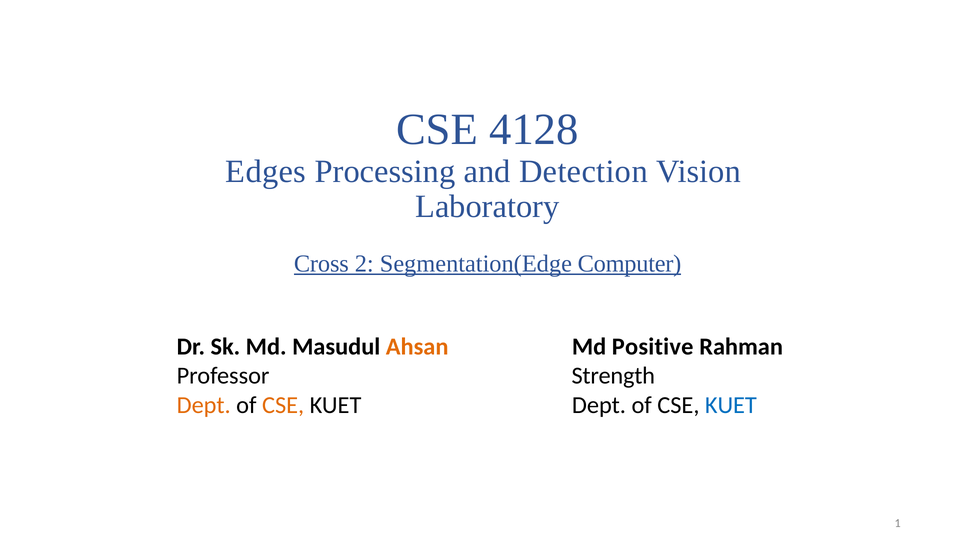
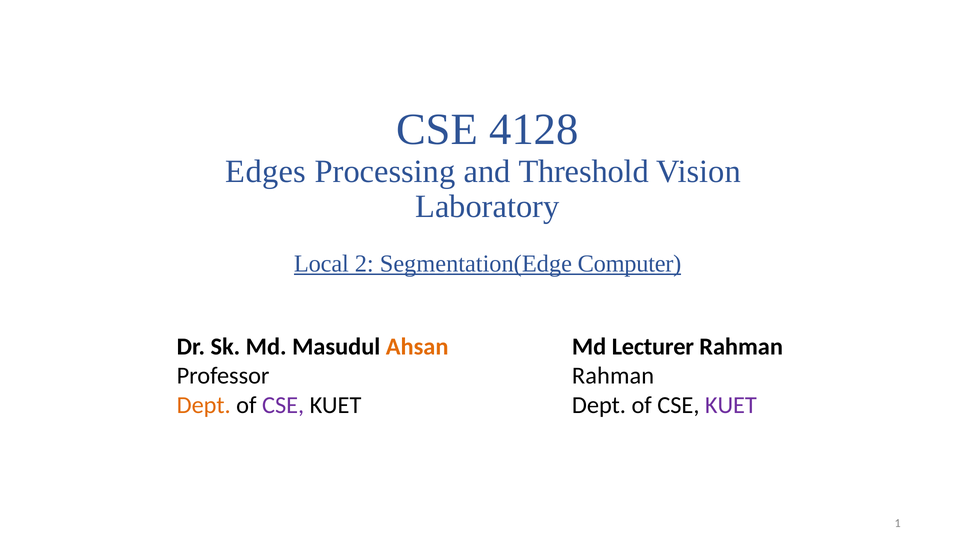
Detection: Detection -> Threshold (584, 172)
Cross: Cross -> Local (321, 264)
Positive: Positive -> Lecturer (653, 347)
Strength: Strength -> Rahman (613, 376)
CSE colour: orange -> purple (283, 405)
KUET colour: blue -> purple (731, 405)
